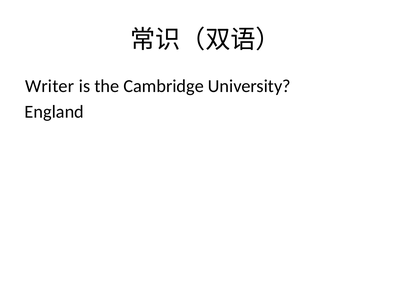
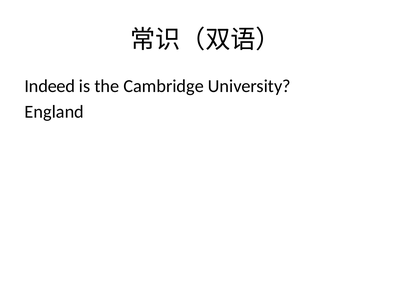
Writer: Writer -> Indeed (50, 86)
